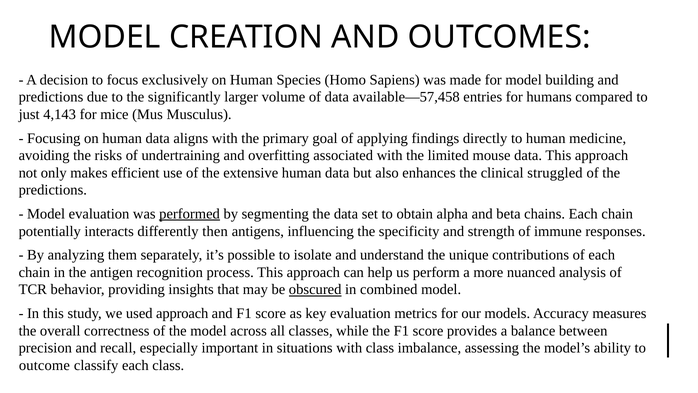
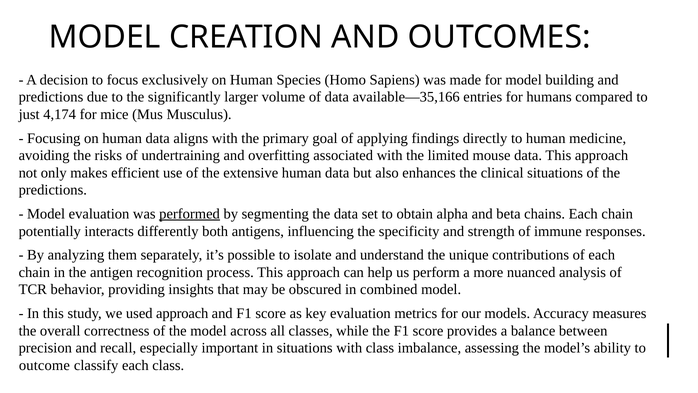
available—57,458: available—57,458 -> available—35,166 (406, 97)
4,143: 4,143 -> 4,174 (60, 114)
clinical struggled: struggled -> situations (555, 173)
then: then -> both (215, 231)
obscured underline: present -> none (315, 289)
